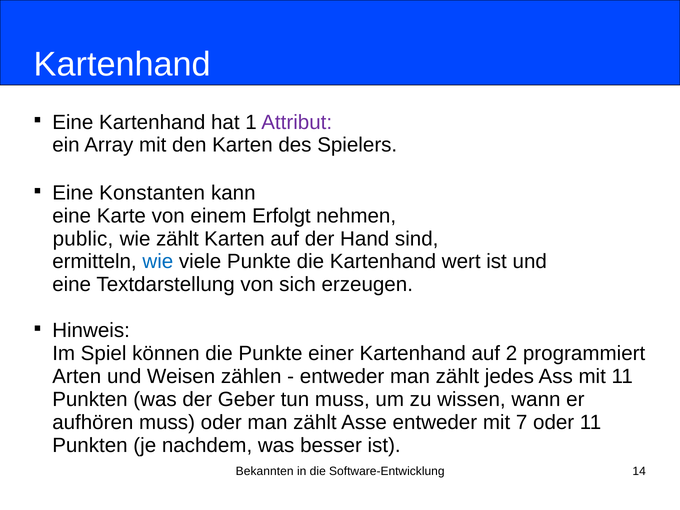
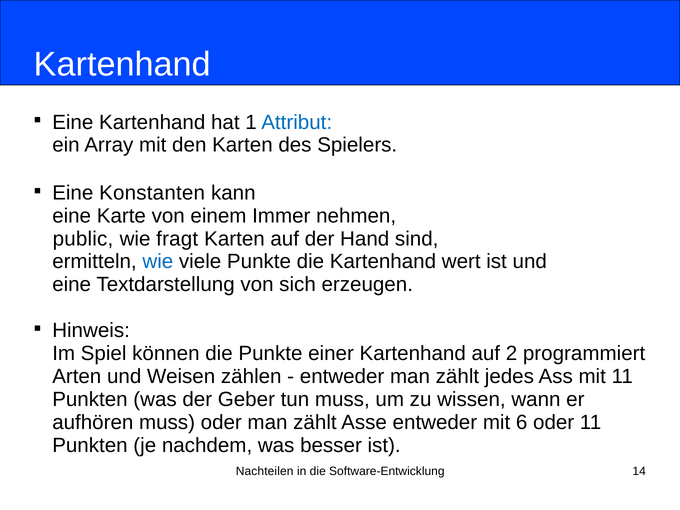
Attribut colour: purple -> blue (297, 122)
Erfolgt: Erfolgt -> Immer (281, 216)
wie zählt: zählt -> fragt (177, 239)
7: 7 -> 6 (522, 422)
Bekannten: Bekannten -> Nachteilen (265, 471)
